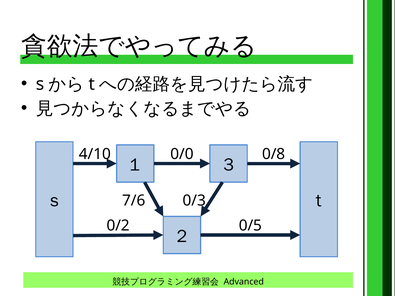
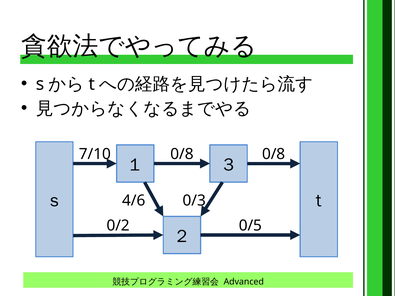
4/10: 4/10 -> 7/10 (95, 154)
0/0: 0/0 -> 0/8 (182, 154)
7/6: 7/6 -> 4/6 (134, 201)
